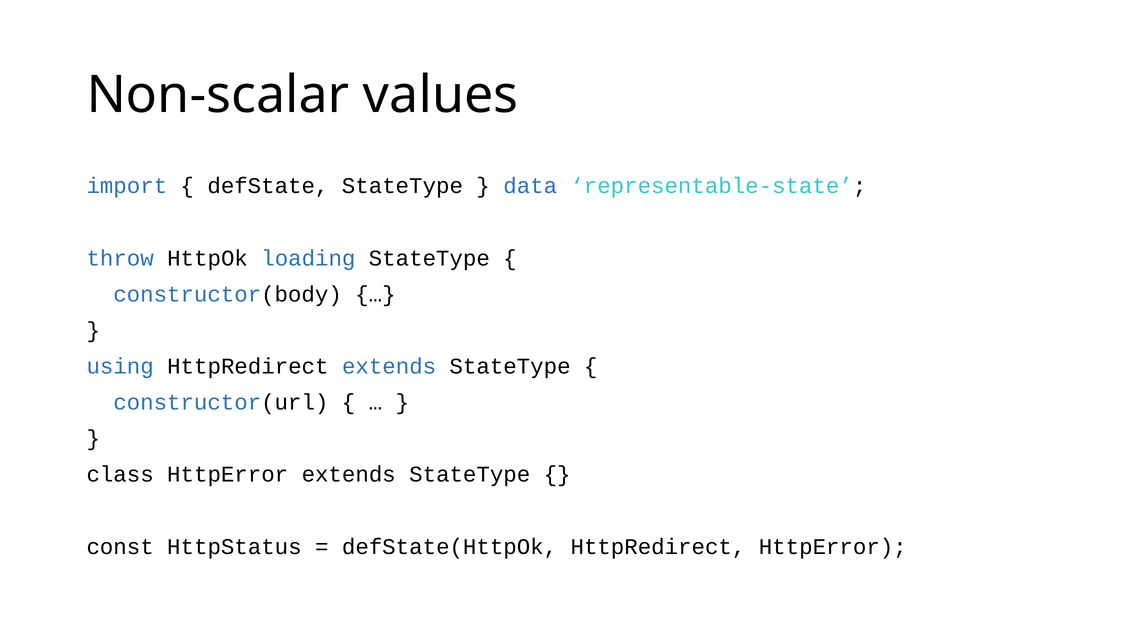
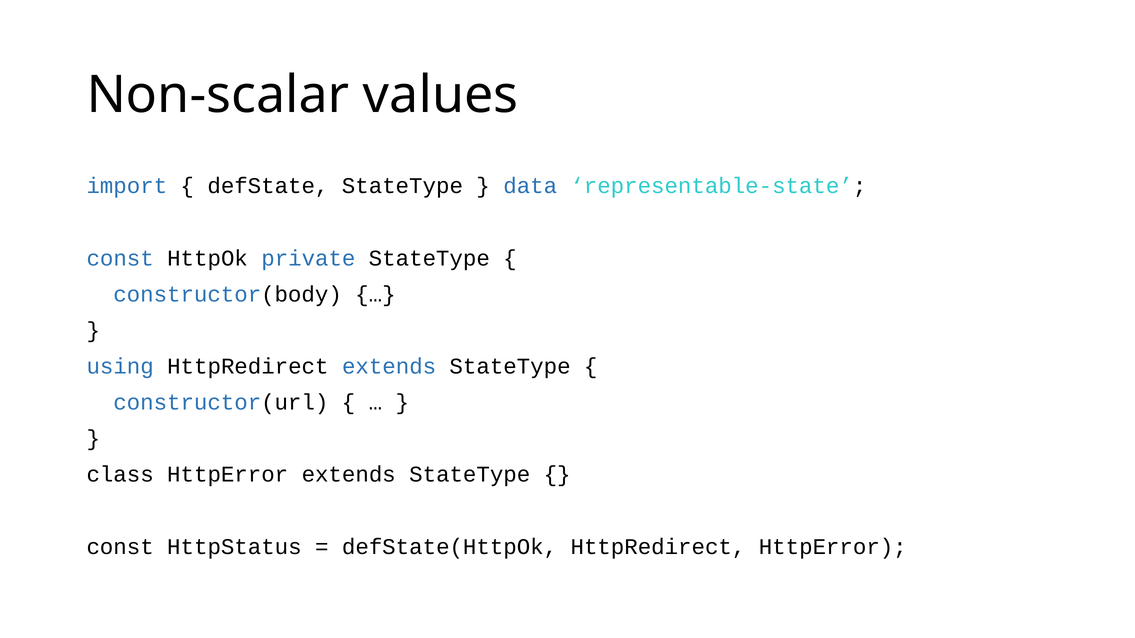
throw: throw -> const (120, 258)
loading: loading -> private (308, 258)
